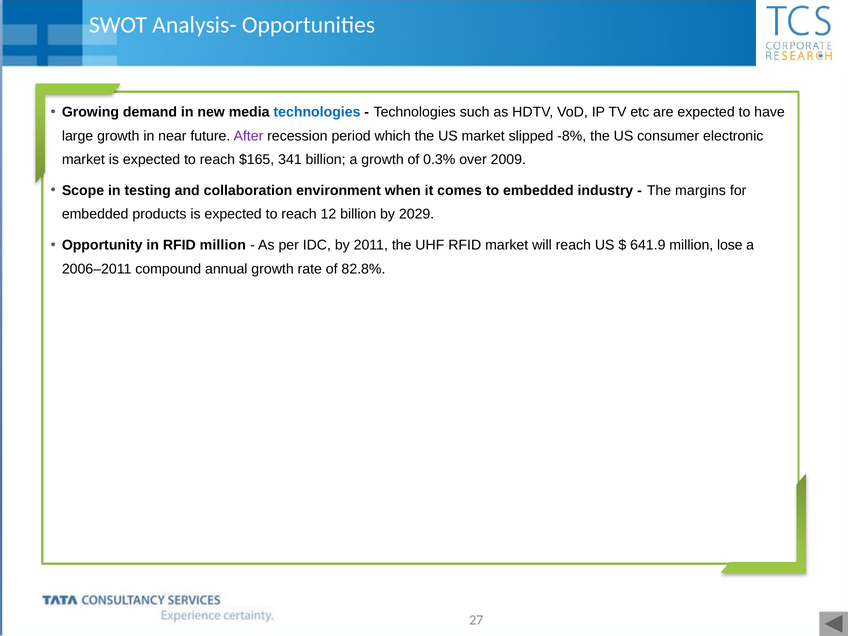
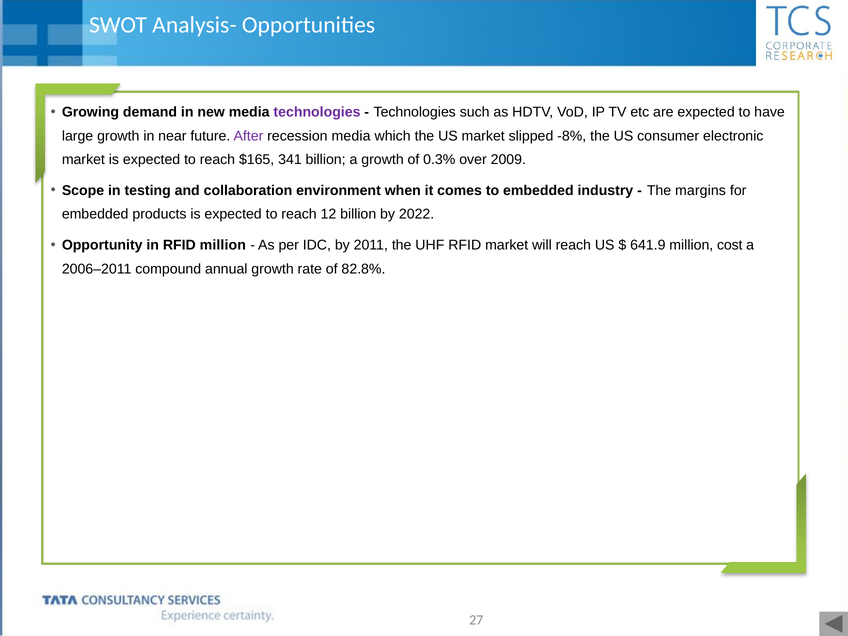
technologies colour: blue -> purple (317, 112)
recession period: period -> media (351, 136)
2029: 2029 -> 2022 (417, 214)
lose: lose -> cost (730, 245)
